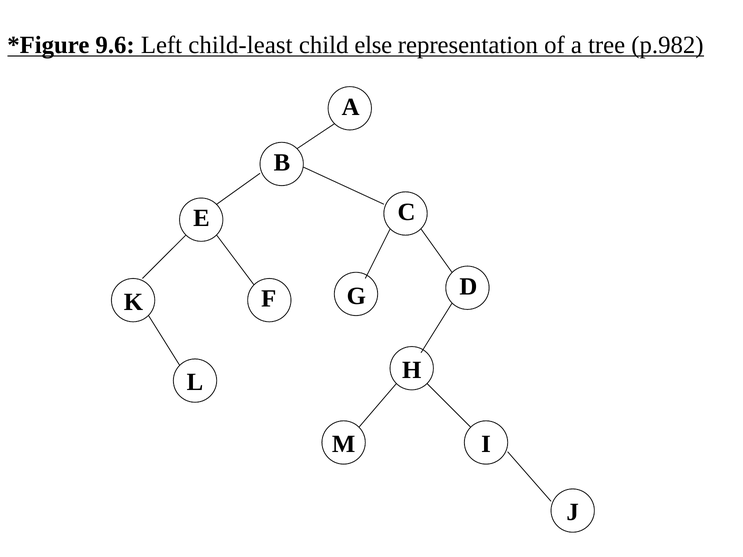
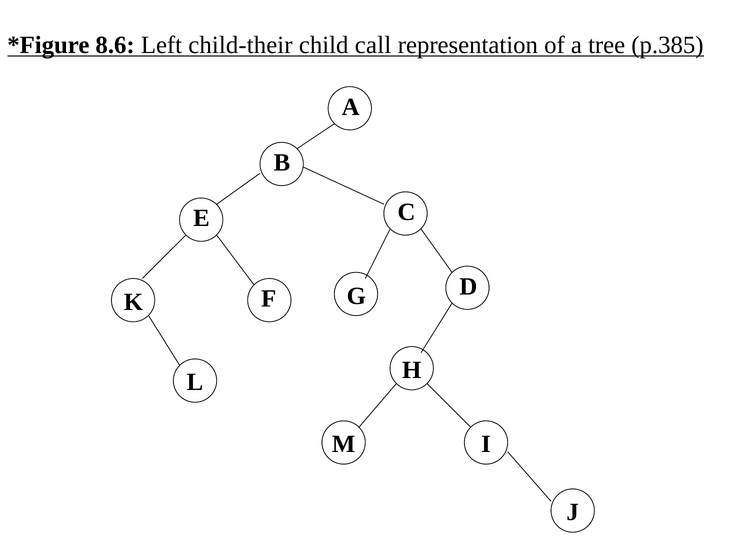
9.6: 9.6 -> 8.6 (115, 45)
child-least: child-least -> child-their (240, 45)
else: else -> call (373, 45)
p.982: p.982 -> p.385 (667, 45)
